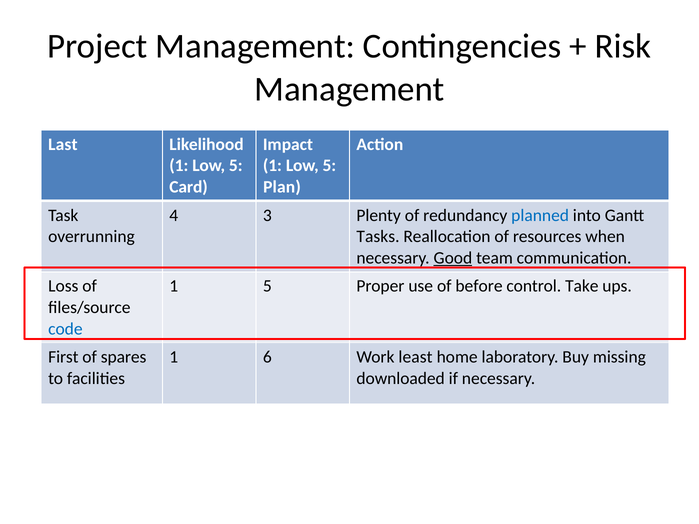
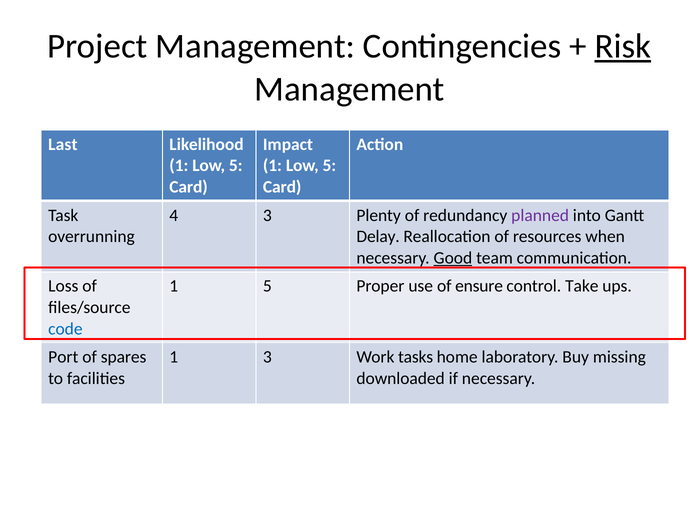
Risk underline: none -> present (623, 46)
Plan: Plan -> Card (282, 187)
planned colour: blue -> purple (540, 215)
Tasks: Tasks -> Delay (378, 237)
before: before -> ensure (479, 286)
First: First -> Port (63, 357)
1 6: 6 -> 3 (267, 357)
least: least -> tasks (416, 357)
